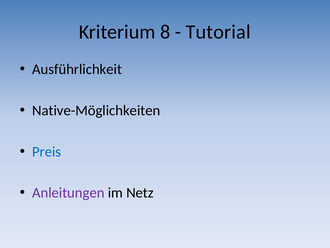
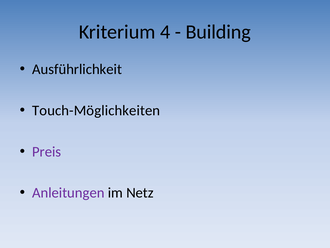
8: 8 -> 4 (165, 32)
Tutorial: Tutorial -> Building (218, 32)
Native-Möglichkeiten: Native-Möglichkeiten -> Touch-Möglichkeiten (96, 110)
Preis colour: blue -> purple (47, 151)
